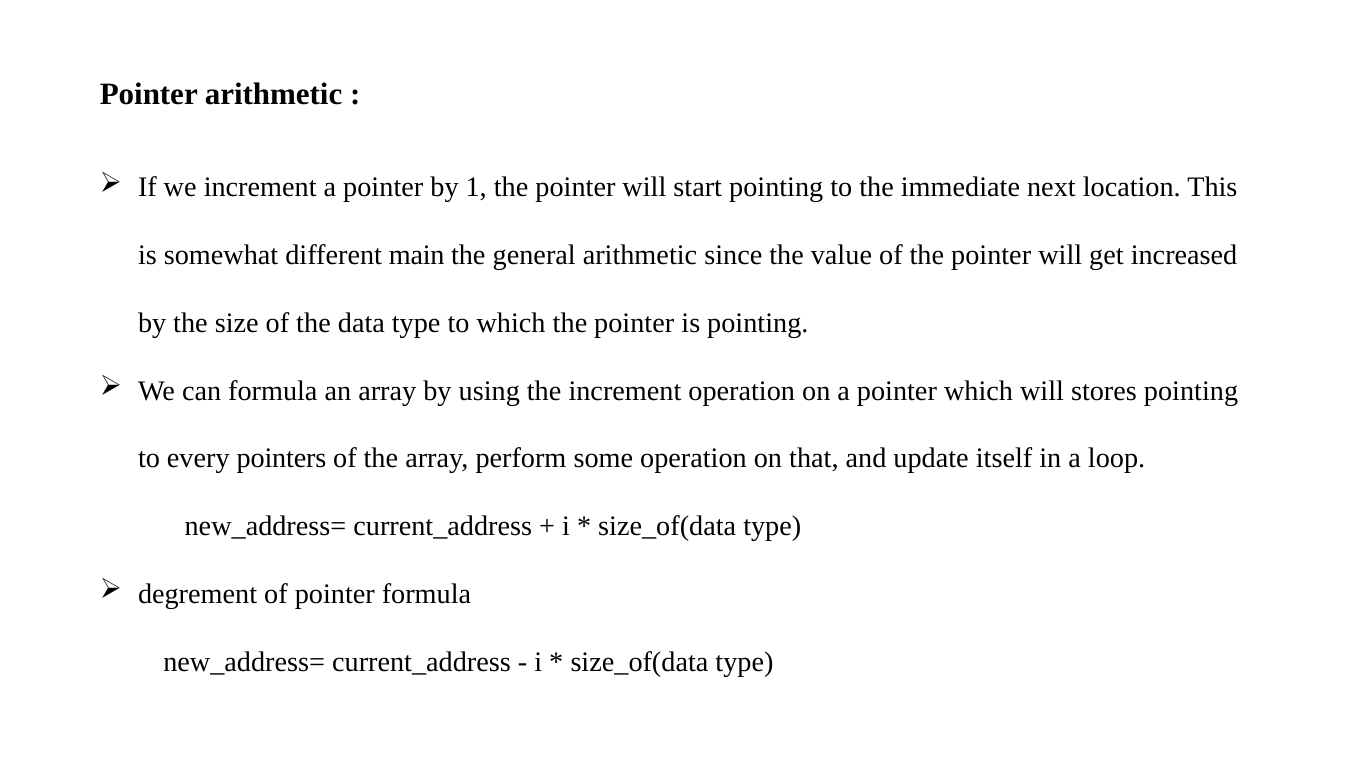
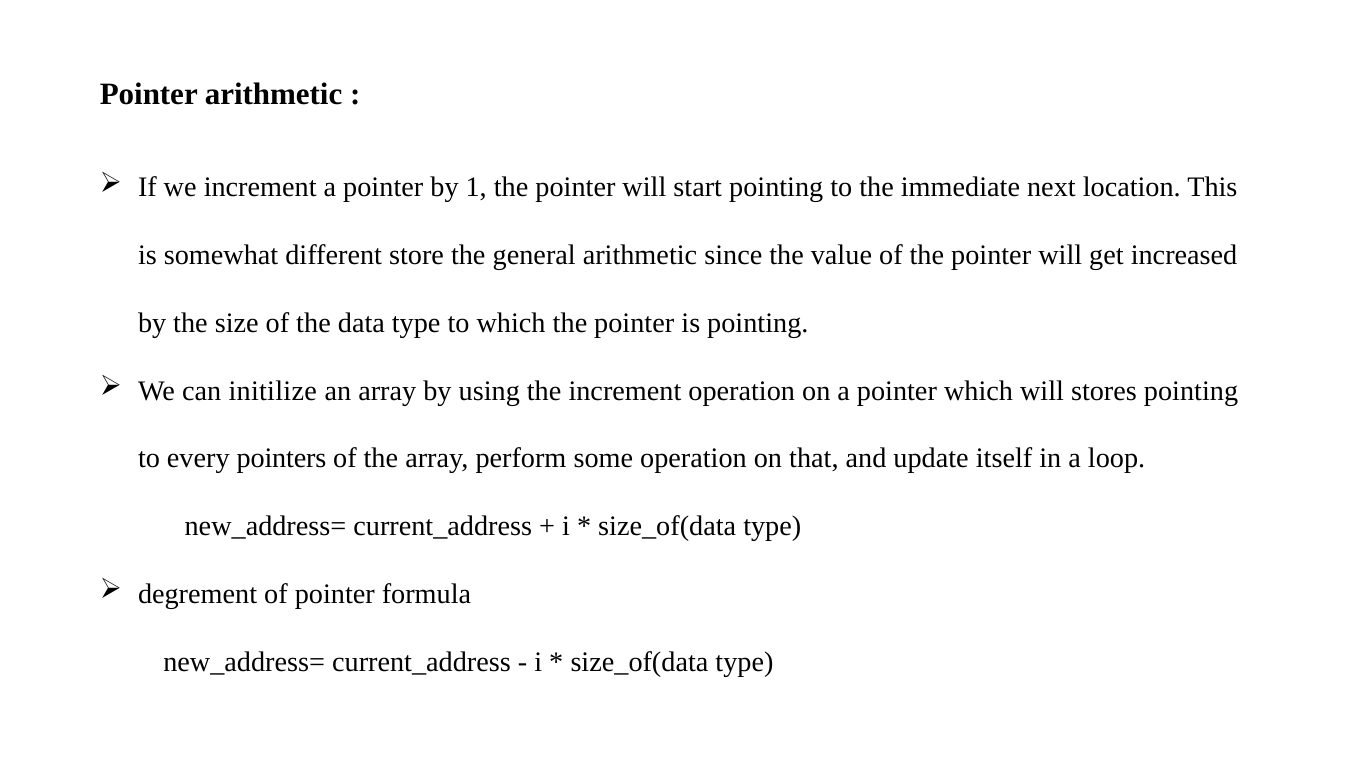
main: main -> store (417, 255)
can formula: formula -> initilize (273, 391)
